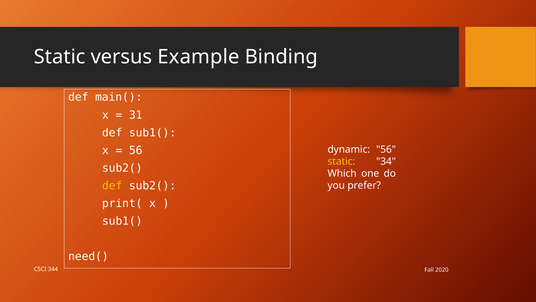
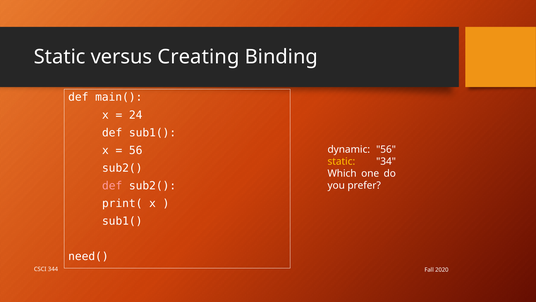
Example: Example -> Creating (198, 57)
31: 31 -> 24 (136, 115)
def colour: yellow -> pink (112, 185)
